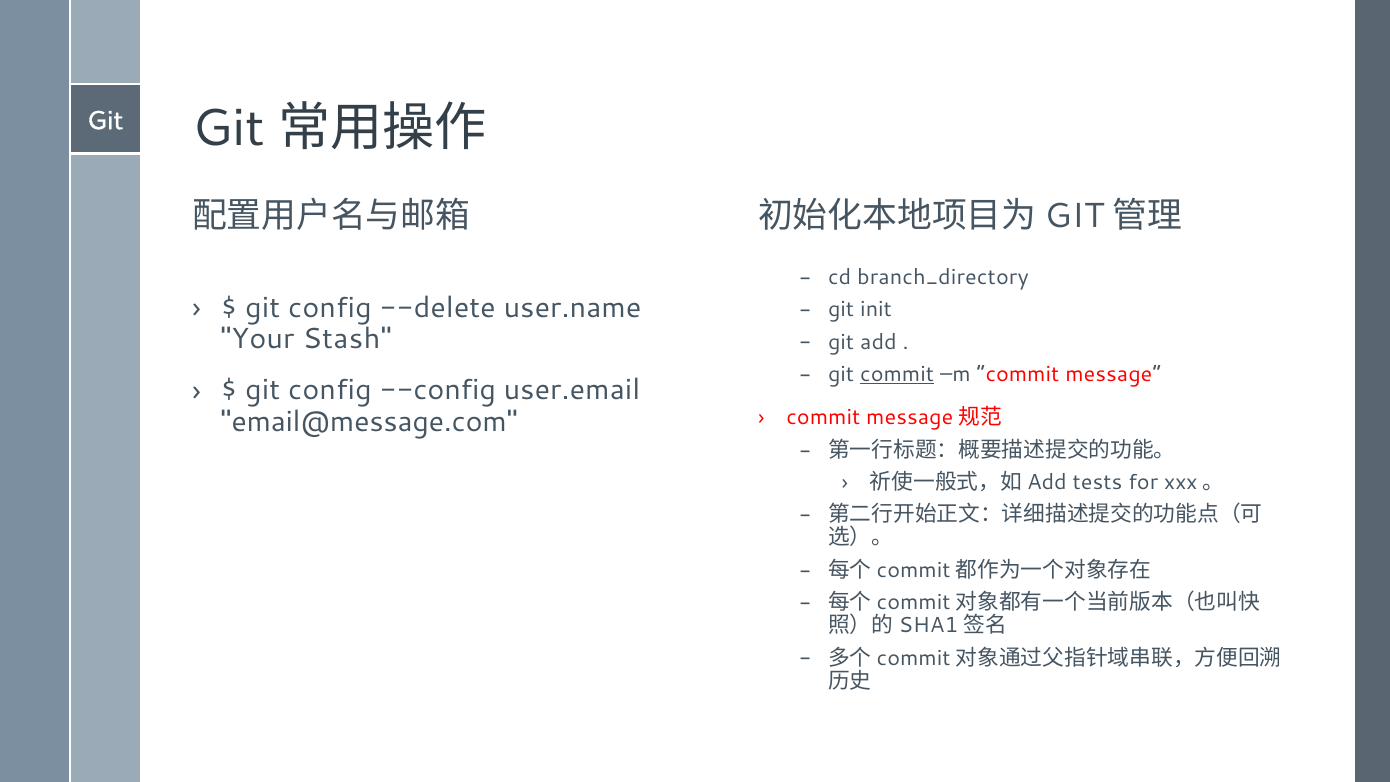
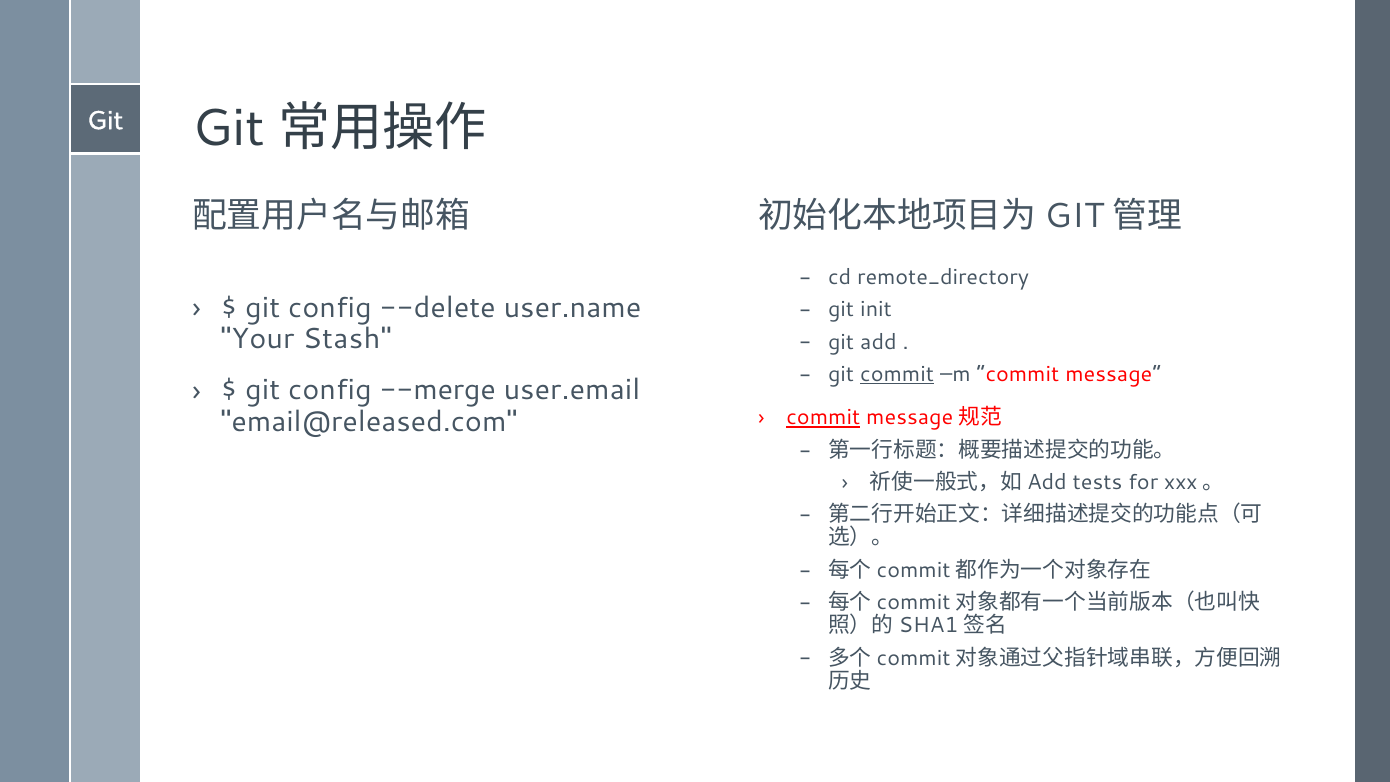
branch_directory: branch_directory -> remote_directory (943, 278)
--config: --config -> --merge (438, 390)
email@message.com: email@message.com -> email@released.com (369, 422)
commit underline: none -> present (823, 418)
